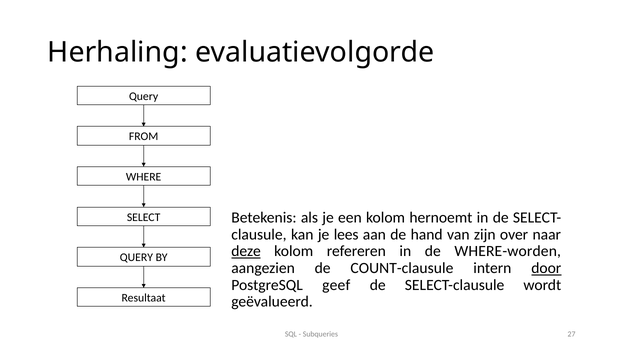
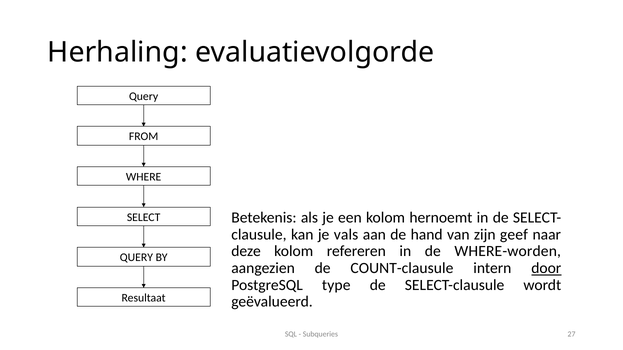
lees: lees -> vals (346, 235)
over: over -> geef (514, 235)
deze underline: present -> none (246, 252)
geef: geef -> type (336, 285)
